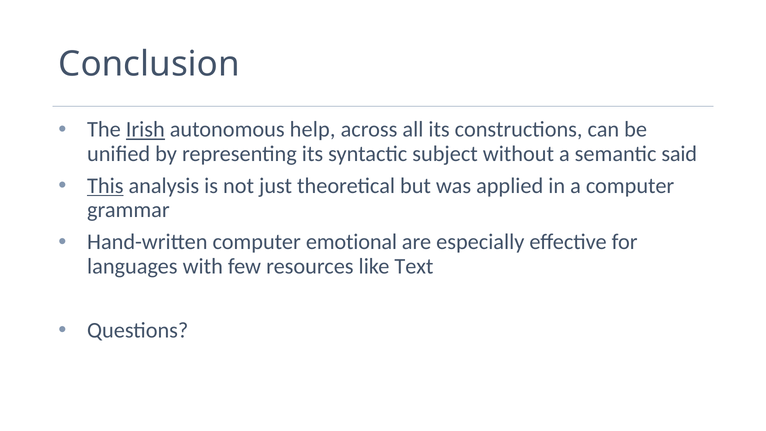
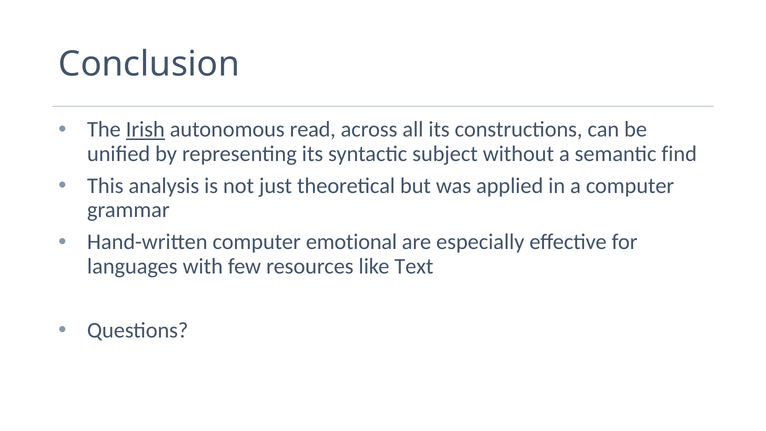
help: help -> read (313, 130)
said: said -> find (679, 154)
This underline: present -> none (105, 186)
